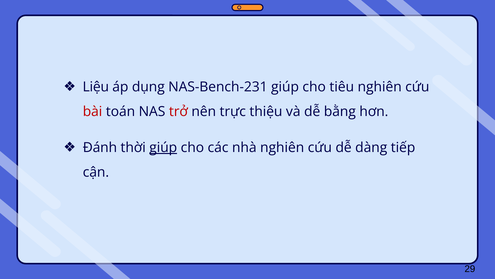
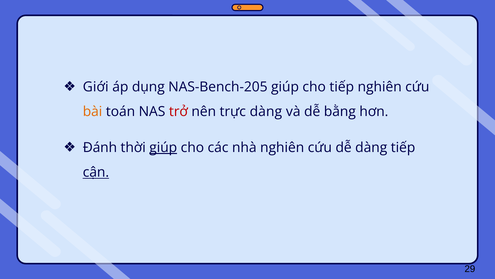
Liệu: Liệu -> Giới (96, 87)
NAS-Bench-231: NAS-Bench-231 -> NAS-Bench-205 (218, 87)
cho tiêu: tiêu -> tiếp (342, 87)
bài colour: red -> orange (93, 112)
trực thiệu: thiệu -> dàng (266, 112)
cận underline: none -> present (96, 172)
